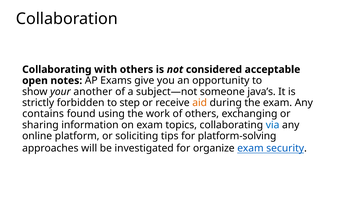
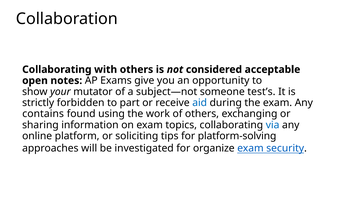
another: another -> mutator (93, 92)
java’s: java’s -> test’s (261, 92)
step: step -> part (130, 103)
aid colour: orange -> blue (200, 103)
